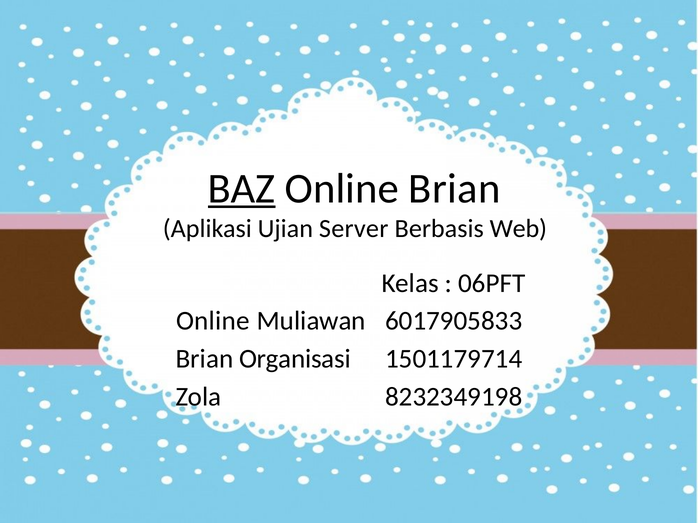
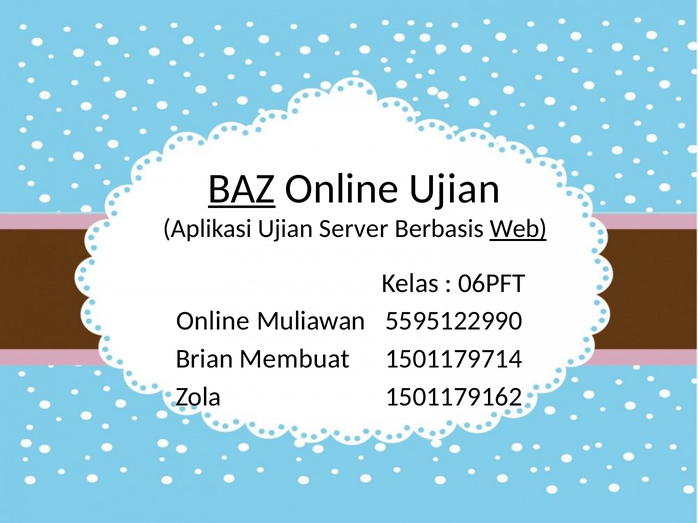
Online Brian: Brian -> Ujian (455, 189)
Web underline: none -> present (518, 229)
6017905833: 6017905833 -> 5595122990 (454, 321)
Organisasi: Organisasi -> Membuat (295, 359)
8232349198: 8232349198 -> 1501179162 (454, 397)
